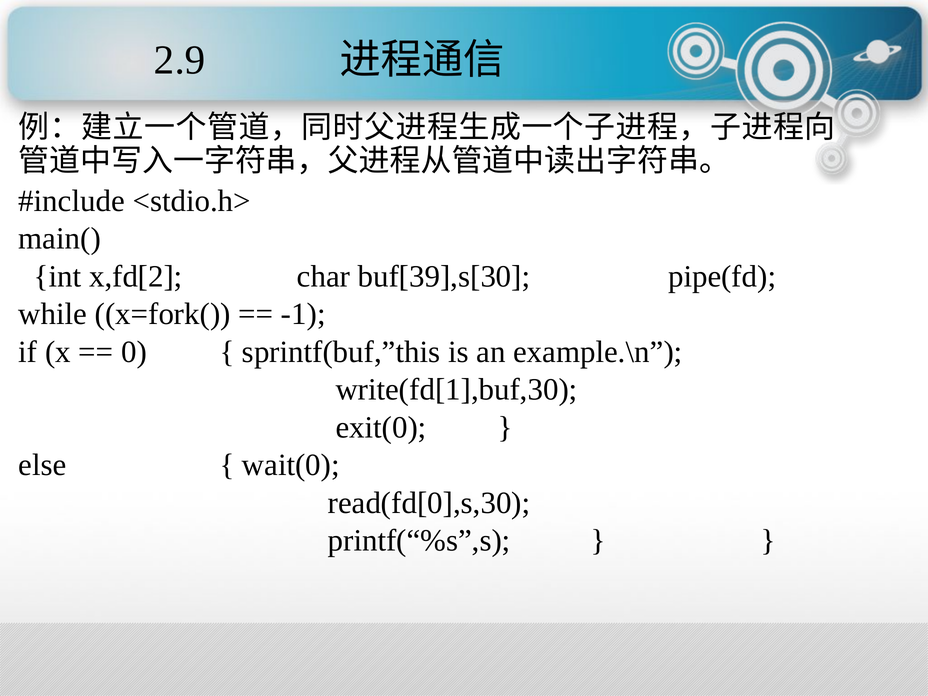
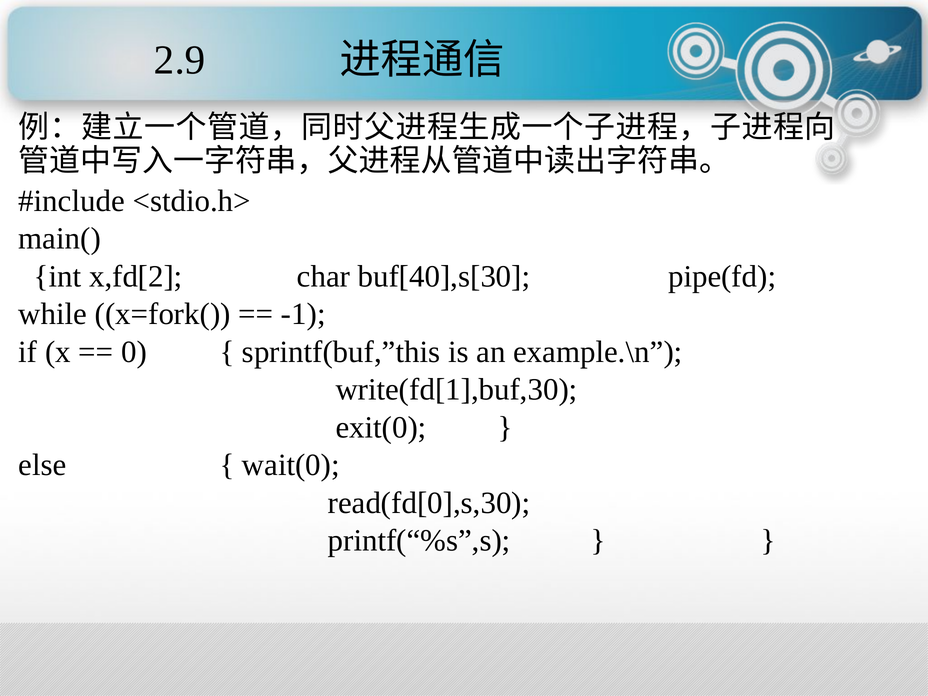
buf[39],s[30: buf[39],s[30 -> buf[40],s[30 (444, 276)
